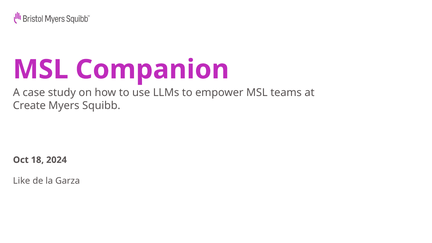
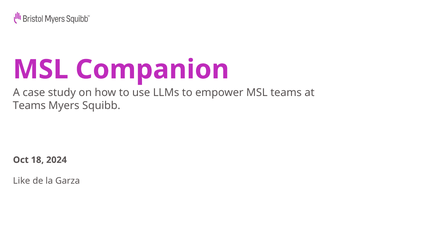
Create: Create -> Teams (29, 106)
